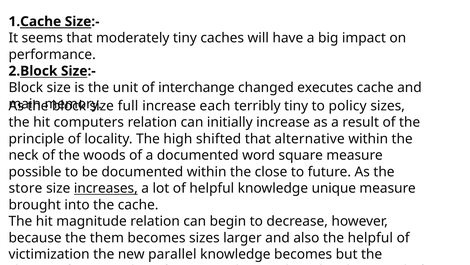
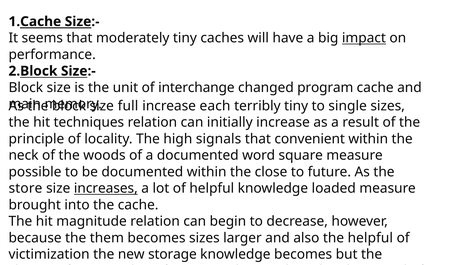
impact underline: none -> present (364, 38)
executes: executes -> program (325, 87)
policy: policy -> single (348, 106)
computers: computers -> techniques (89, 122)
shifted: shifted -> signals (219, 139)
alternative: alternative -> convenient (310, 139)
unique: unique -> loaded (334, 188)
parallel: parallel -> storage (172, 254)
